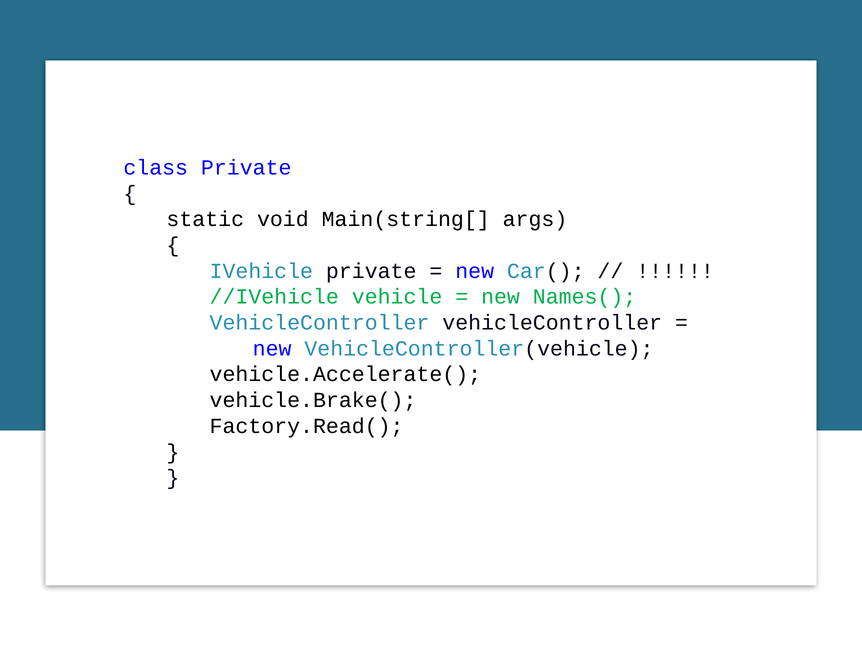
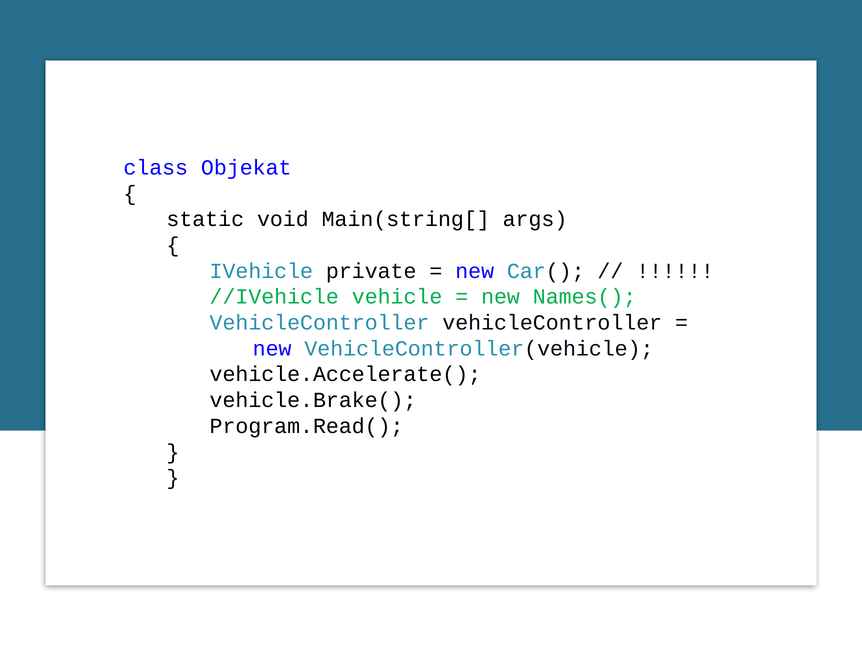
class Private: Private -> Objekat (246, 168)
Factory.Read(: Factory.Read( -> Program.Read( (307, 426)
